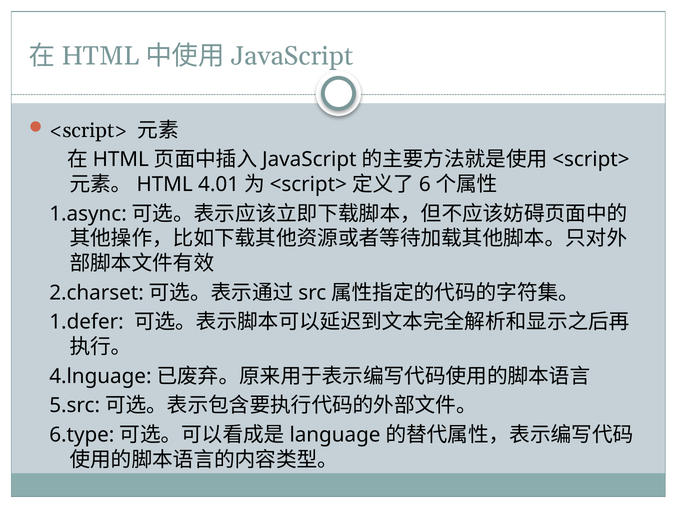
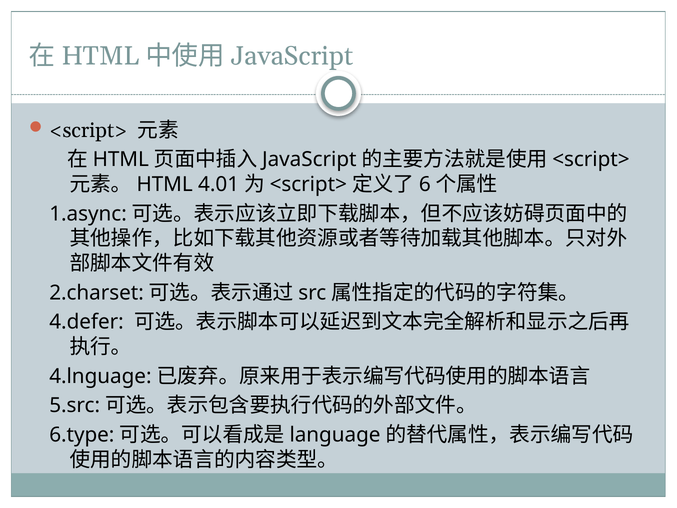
1.defer: 1.defer -> 4.defer (87, 322)
